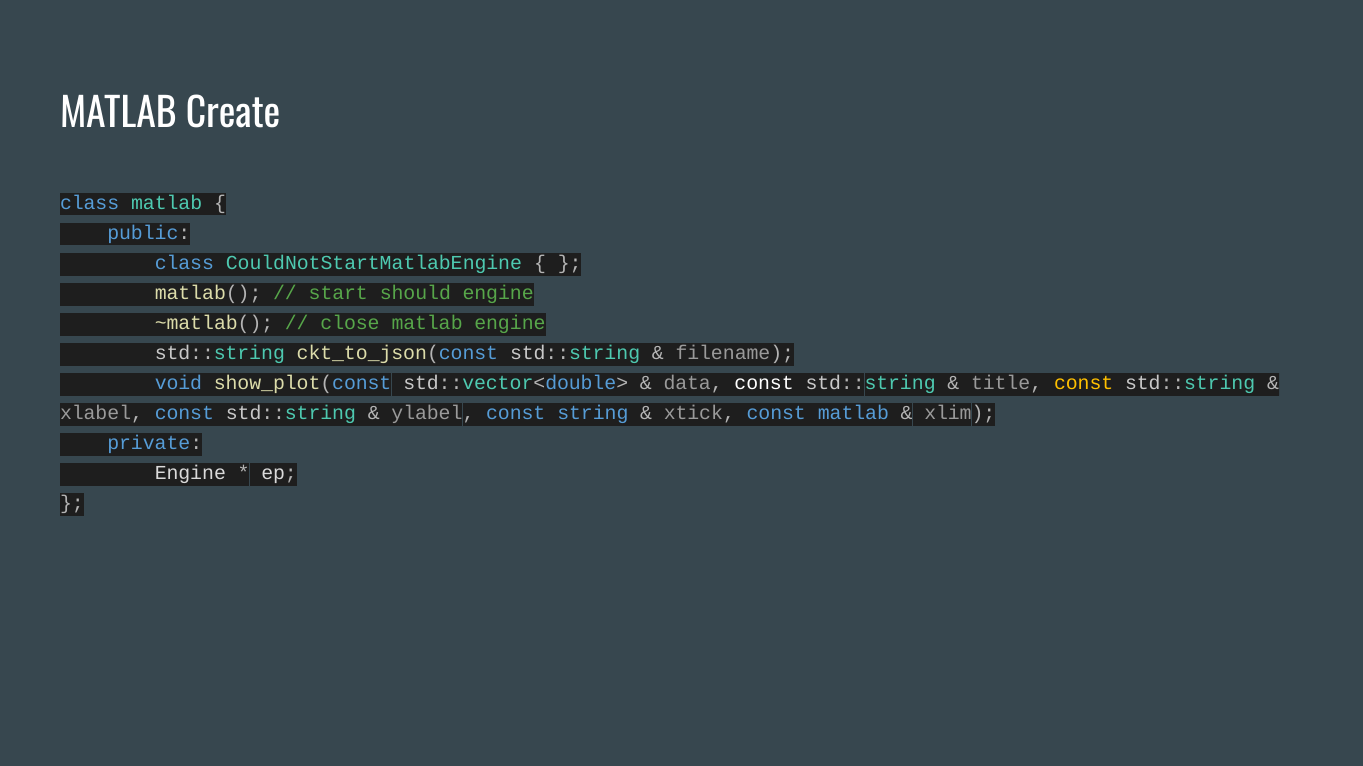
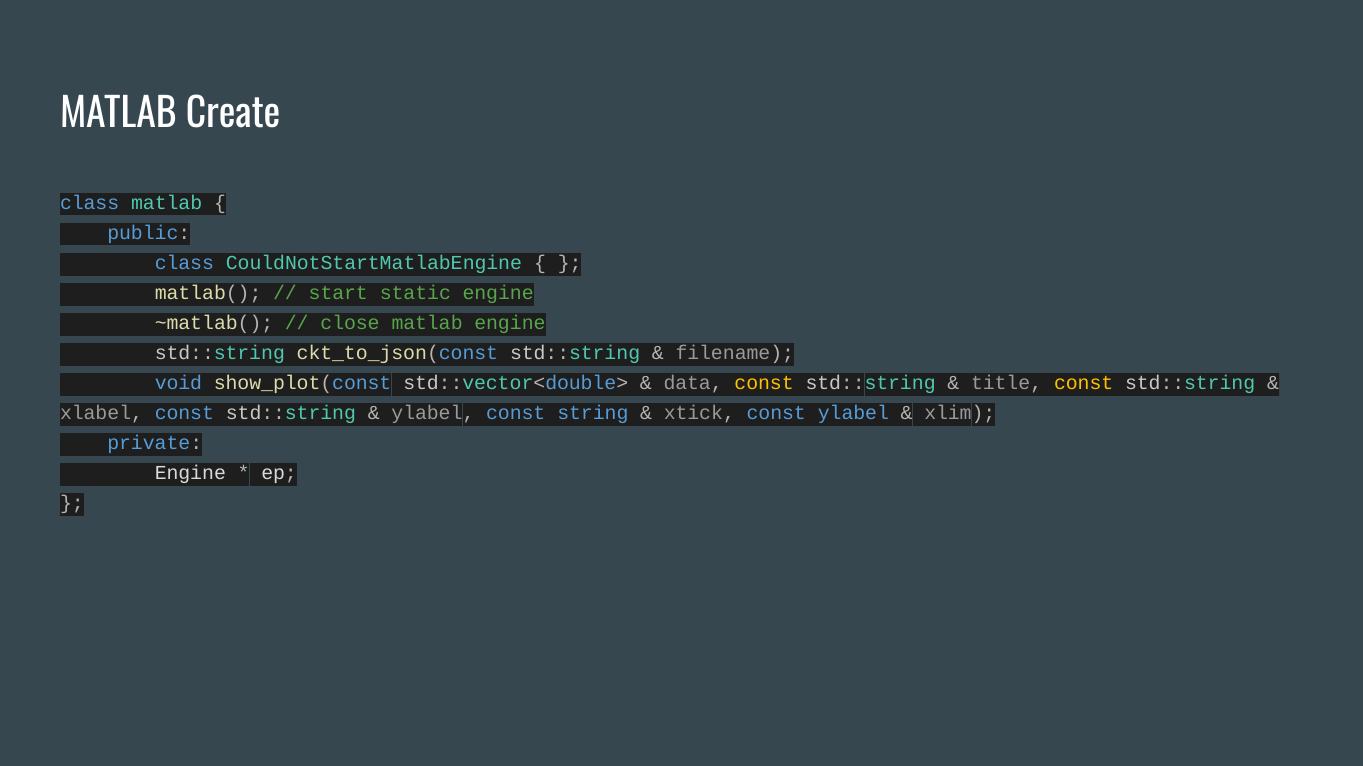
should: should -> static (415, 293)
const colour: white -> yellow (764, 383)
const matlab: matlab -> ylabel (853, 413)
